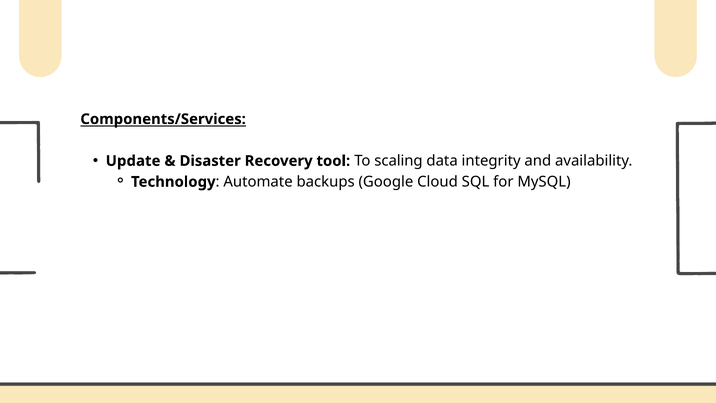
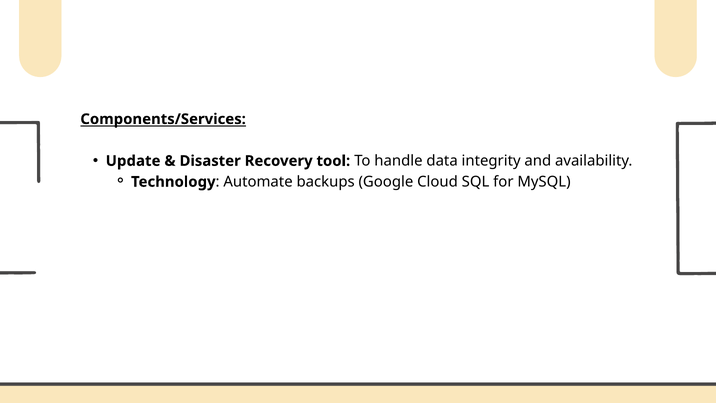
scaling: scaling -> handle (398, 161)
